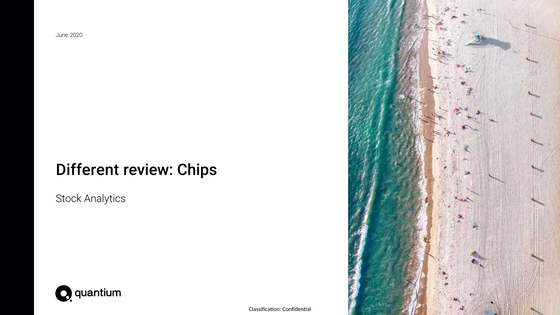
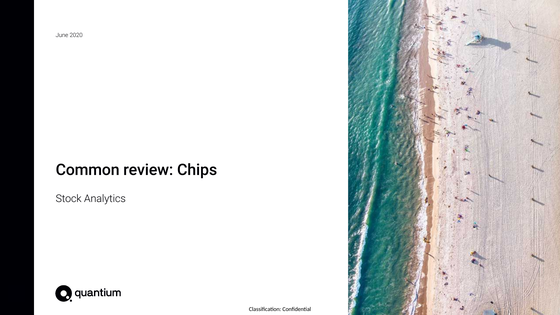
Different: Different -> Common (88, 170)
